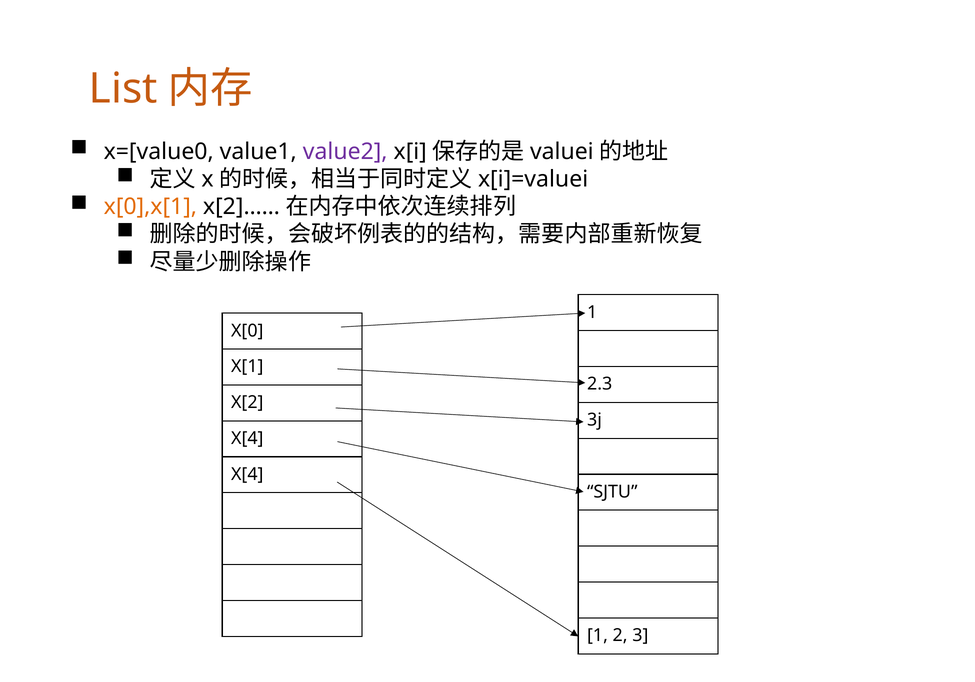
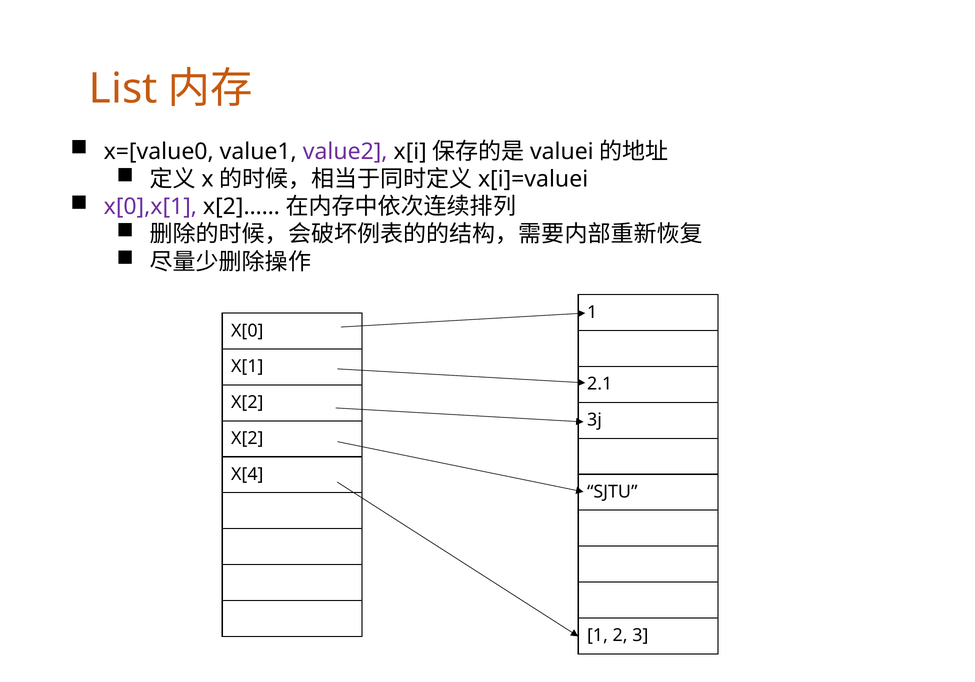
x[0],x[1 colour: orange -> purple (150, 207)
2.3: 2.3 -> 2.1 (600, 384)
X[4: X[4 -> X[2 (247, 439)
